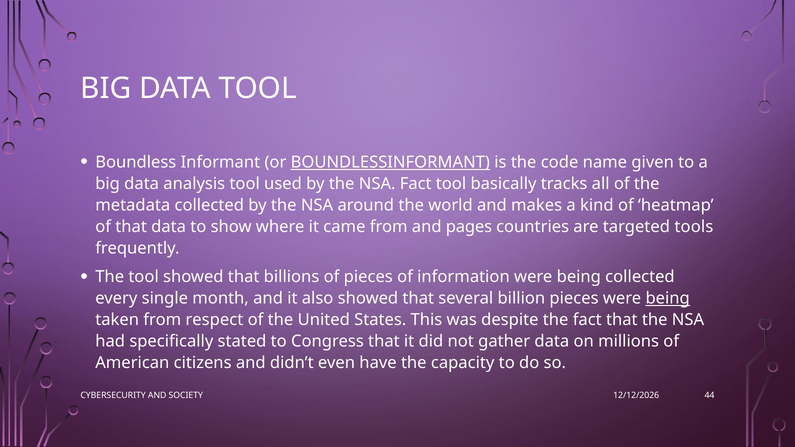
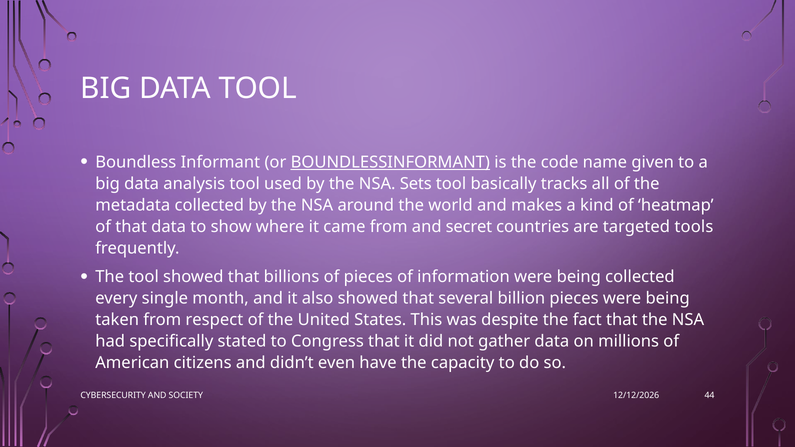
NSA Fact: Fact -> Sets (416, 184)
pages: pages -> secret (469, 227)
being underline: present -> none (668, 299)
